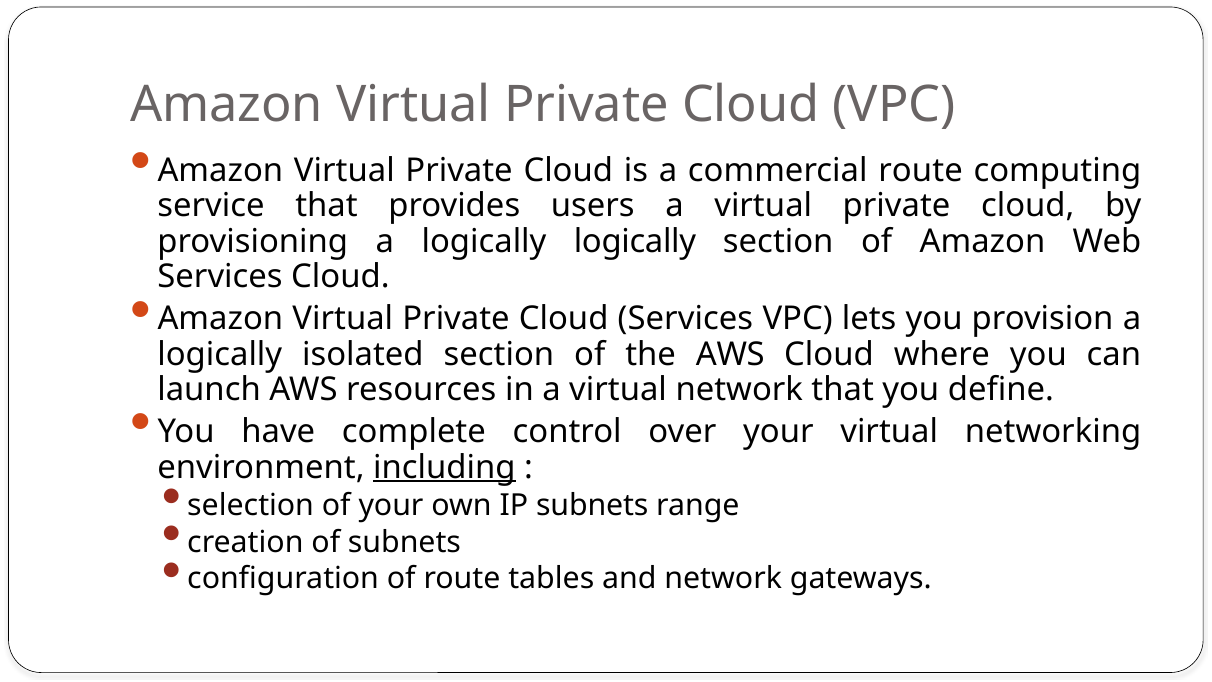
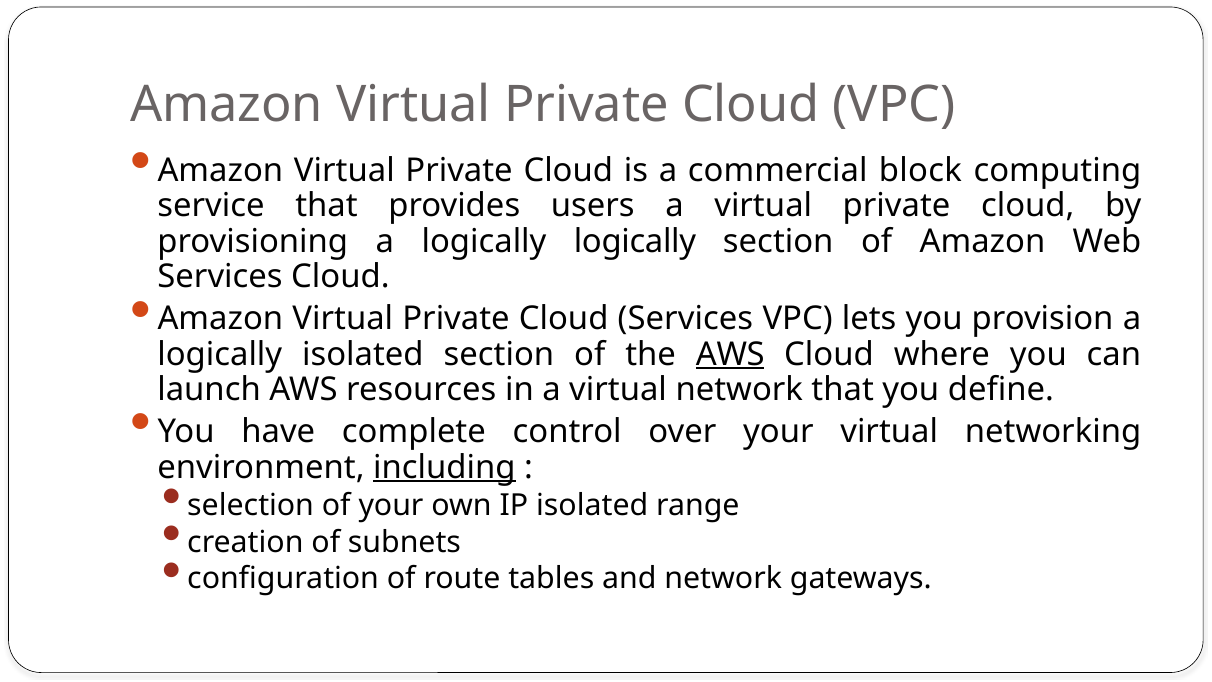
commercial route: route -> block (920, 170)
AWS underline: none -> present (730, 354)
IP subnets: subnets -> isolated (592, 505)
